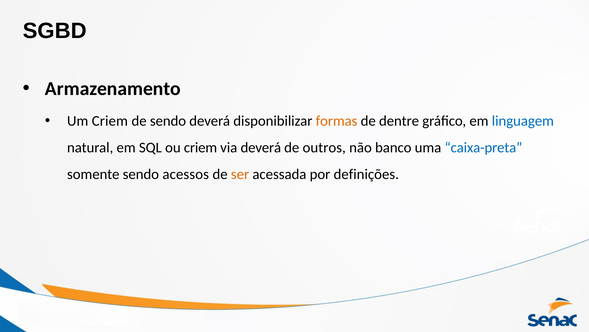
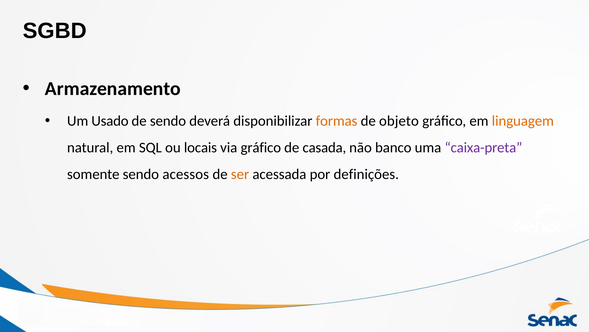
Um Criem: Criem -> Usado (110, 121)
dentre: dentre -> objeto (399, 121)
linguagem colour: blue -> orange (523, 121)
ou criem: criem -> locais (200, 147)
via deverá: deverá -> gráfico (261, 147)
outros: outros -> casada (324, 147)
caixa-preta colour: blue -> purple (483, 147)
